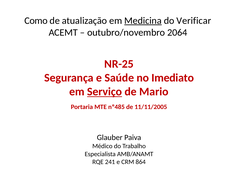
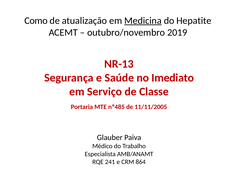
Verificar: Verificar -> Hepatite (194, 21)
2064: 2064 -> 2019 (177, 33)
NR-25: NR-25 -> NR-13 (119, 64)
Serviço underline: present -> none (105, 92)
Mario: Mario -> Classe (154, 92)
